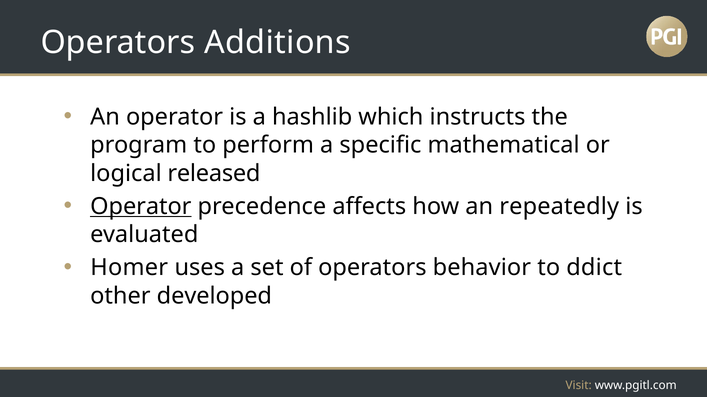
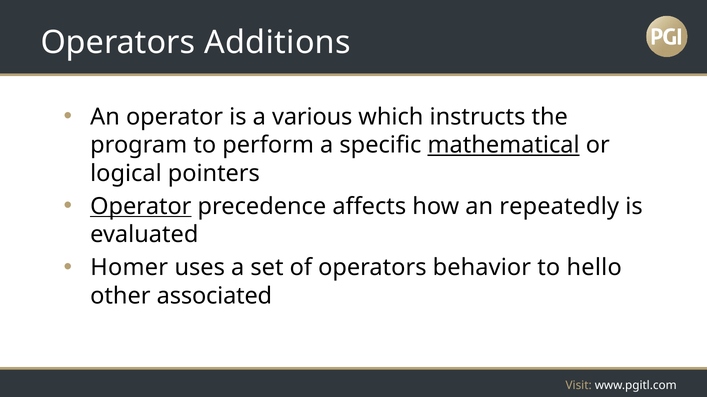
hashlib: hashlib -> various (312, 117)
mathematical underline: none -> present (504, 145)
released: released -> pointers (214, 174)
ddict: ddict -> hello (594, 268)
developed: developed -> associated (214, 296)
